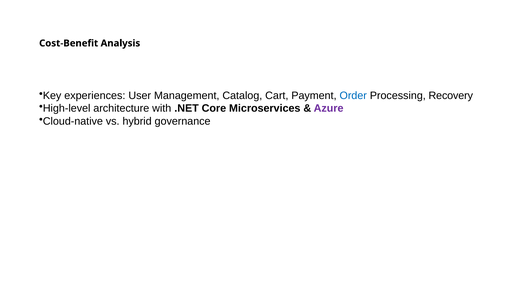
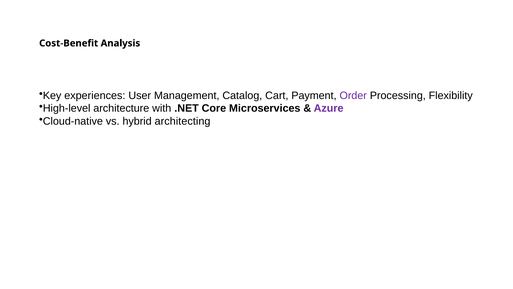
Order colour: blue -> purple (353, 95)
Recovery: Recovery -> Flexibility (451, 95)
governance: governance -> architecting (183, 121)
